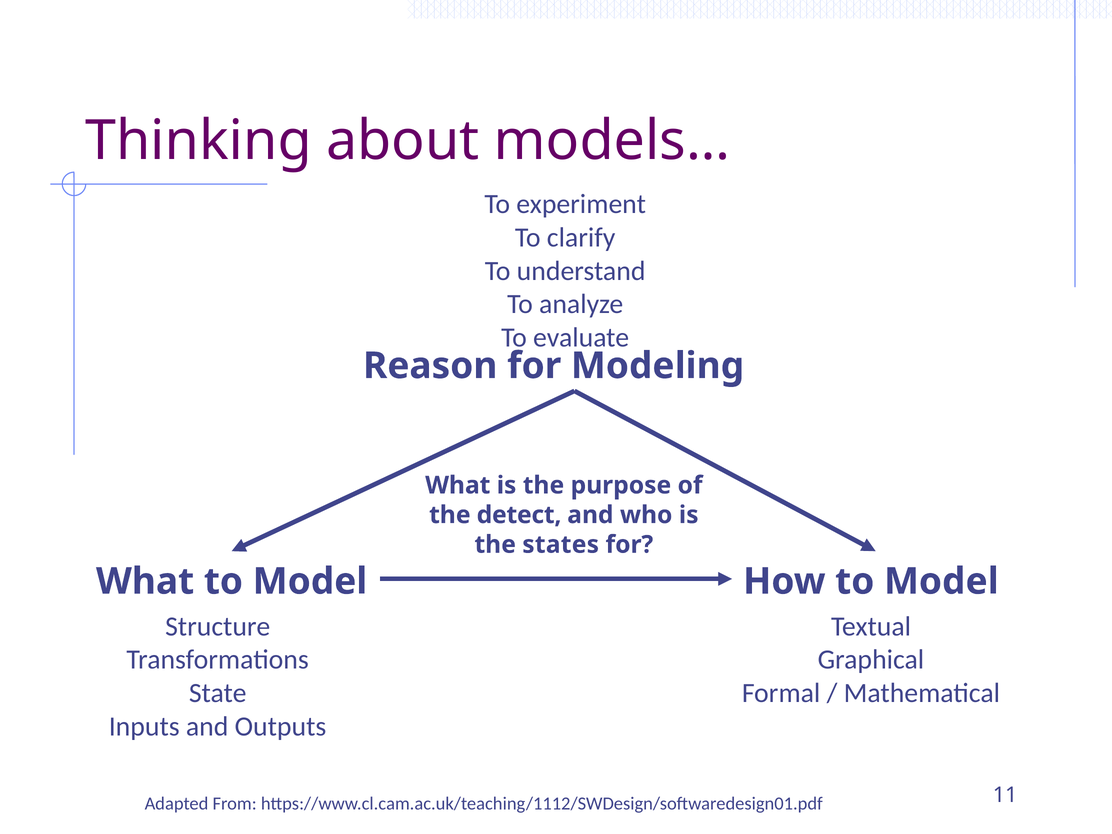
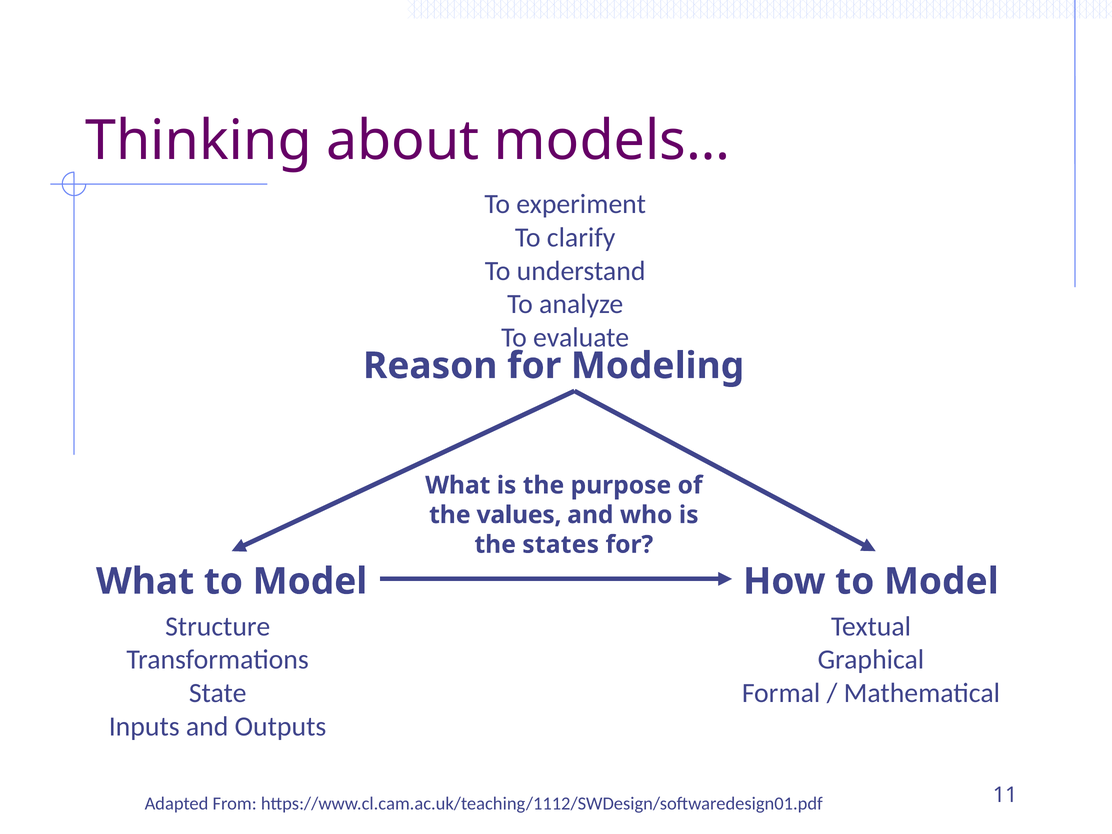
detect: detect -> values (519, 515)
